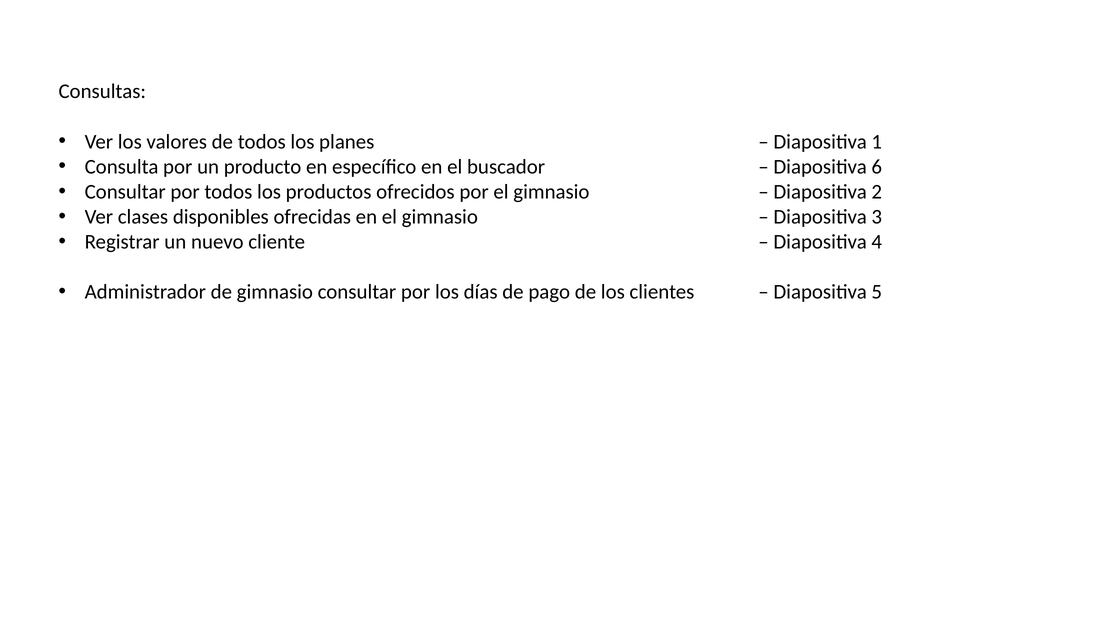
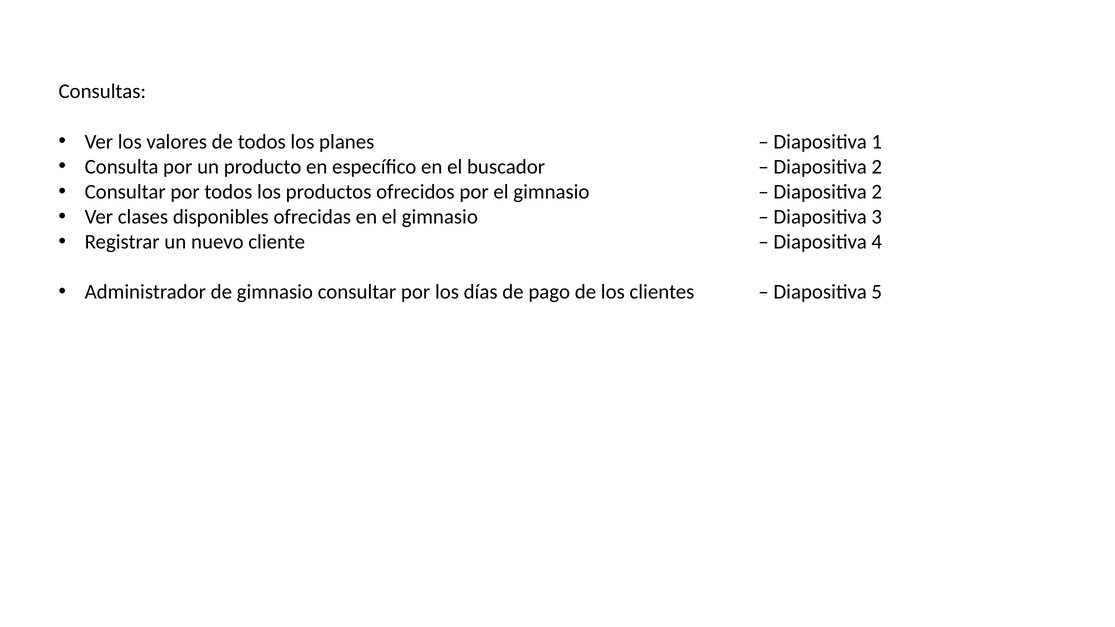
6: 6 -> 2 (877, 167)
